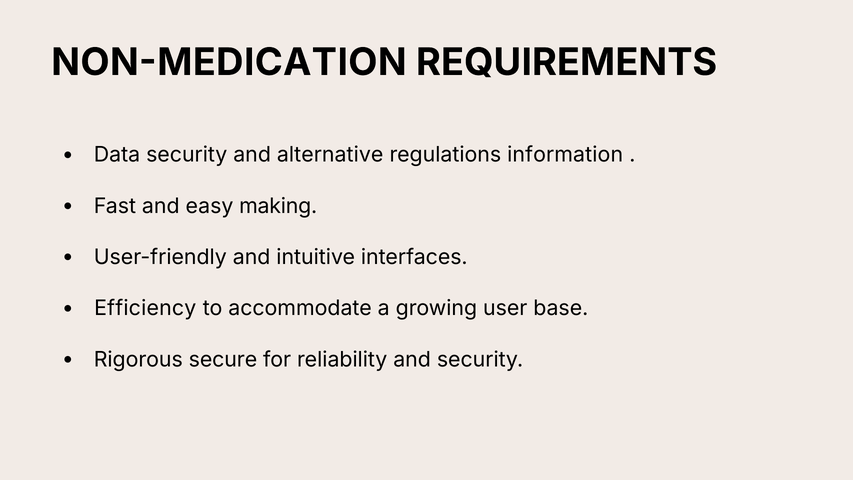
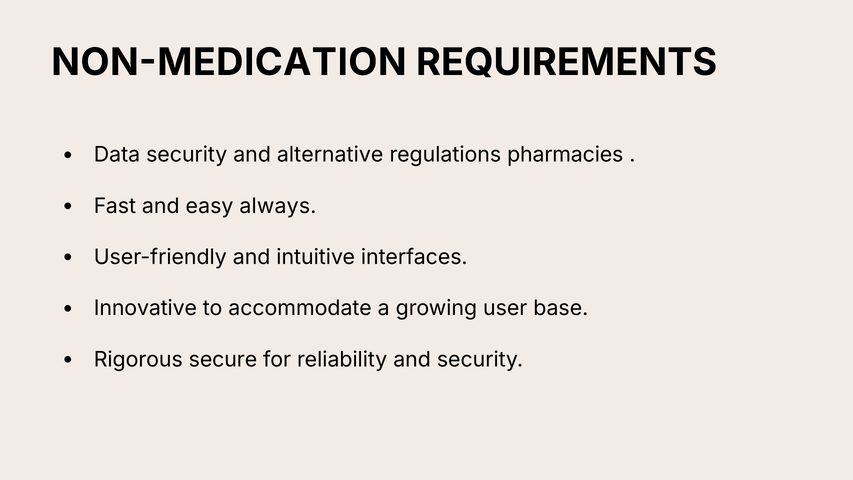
information: information -> pharmacies (565, 155)
making: making -> always (278, 206)
Efficiency: Efficiency -> Innovative (145, 308)
